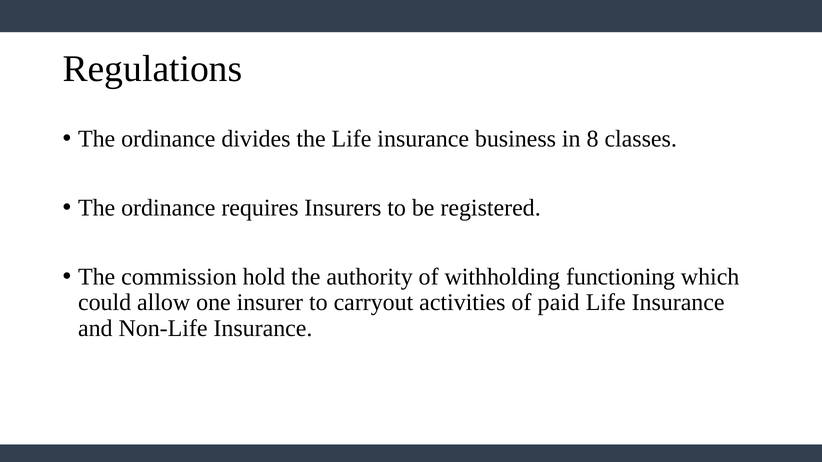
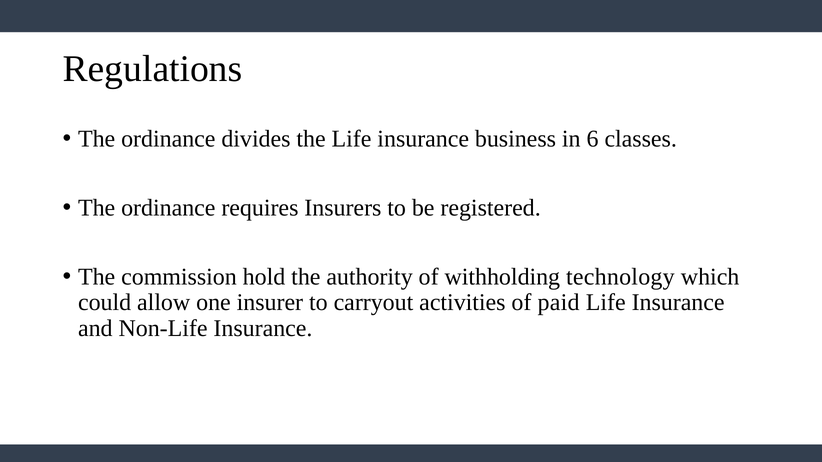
8: 8 -> 6 (593, 139)
functioning: functioning -> technology (620, 277)
